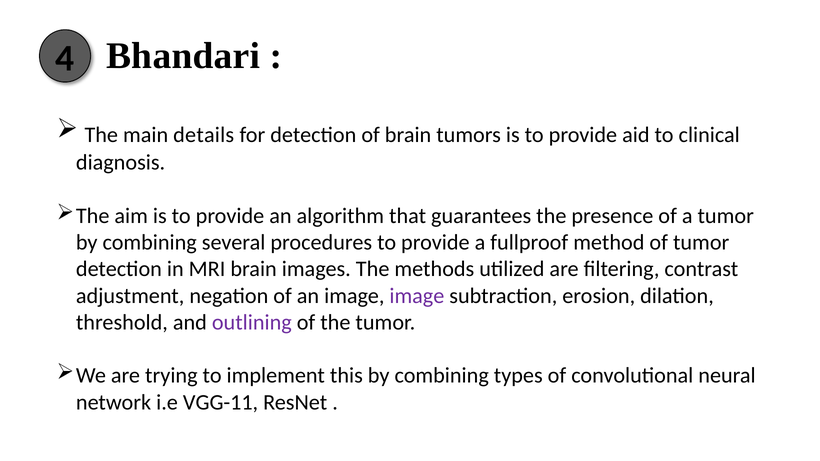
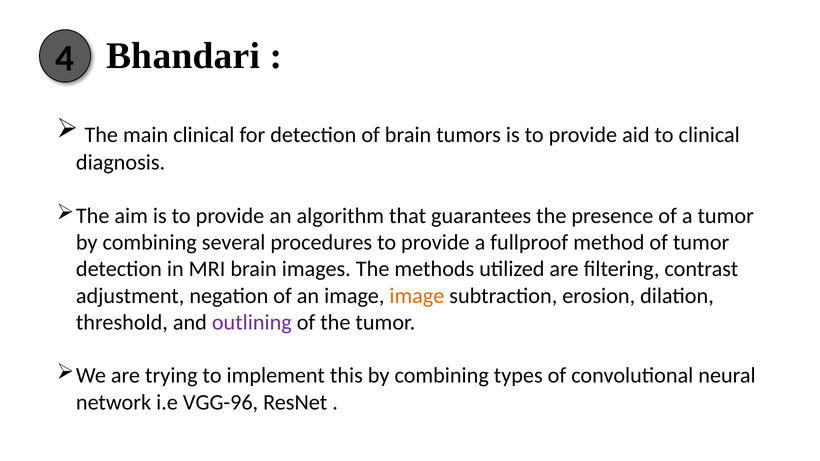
main details: details -> clinical (204, 135)
image colour: purple -> orange (417, 296)
VGG-11: VGG-11 -> VGG-96 (221, 402)
